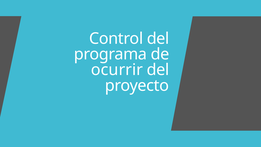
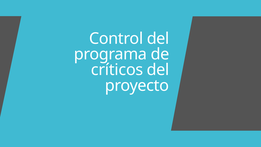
ocurrir: ocurrir -> críticos (117, 70)
